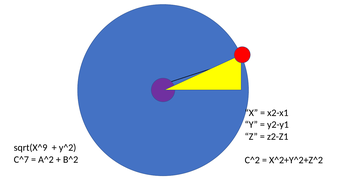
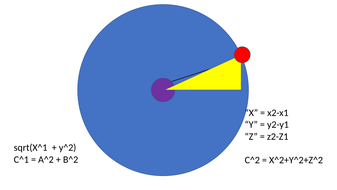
sqrt(X^9: sqrt(X^9 -> sqrt(X^1 (31, 147)
C^7: C^7 -> C^1 (21, 159)
